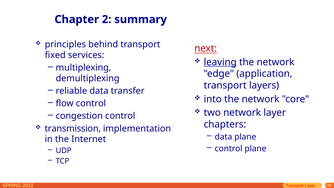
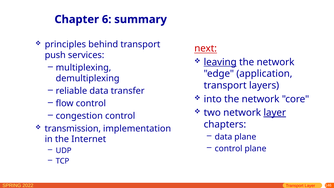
2: 2 -> 6 (107, 19)
fixed: fixed -> push (55, 55)
layer underline: none -> present (275, 113)
